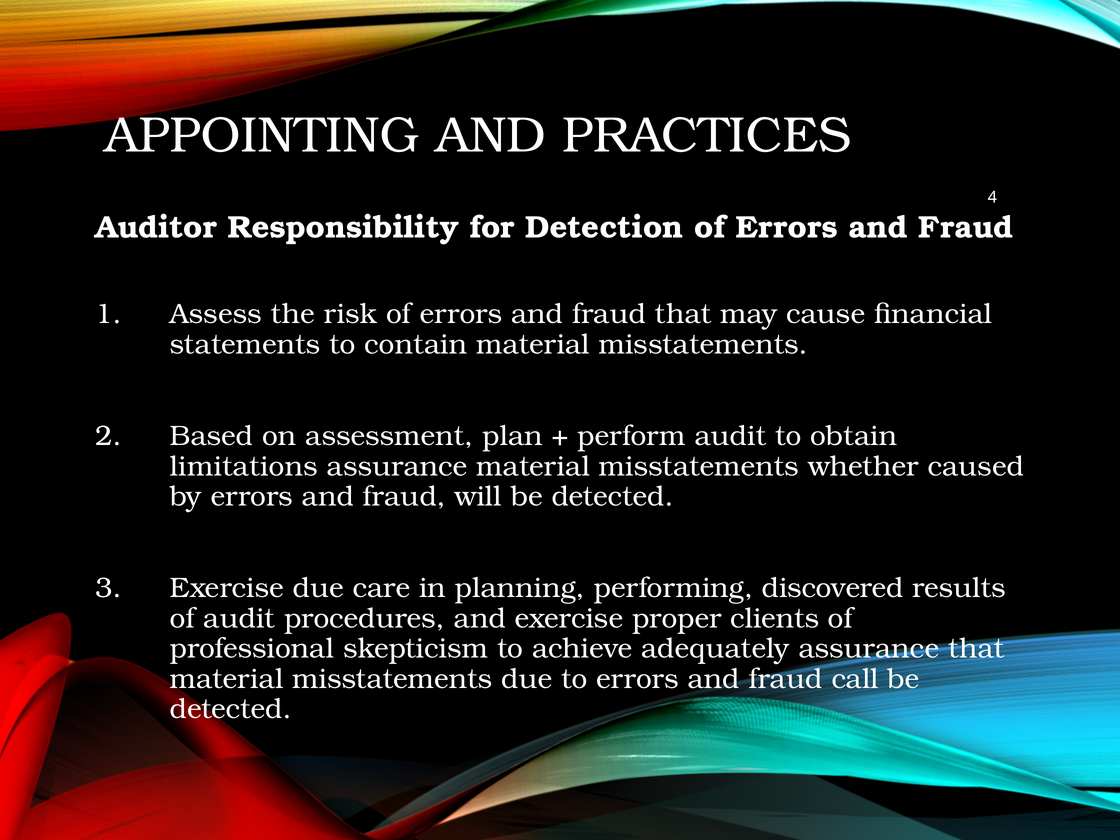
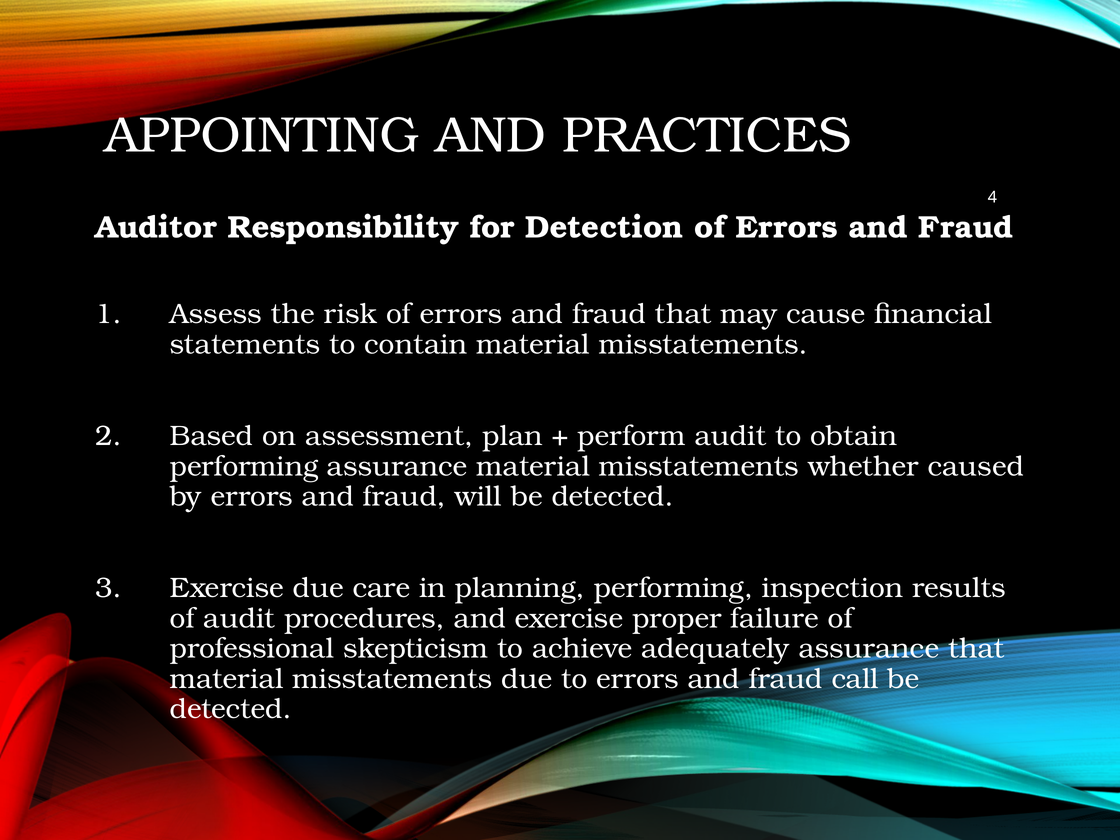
limitations: limitations -> performing (244, 466)
discovered: discovered -> inspection (833, 588)
clients: clients -> failure (775, 618)
